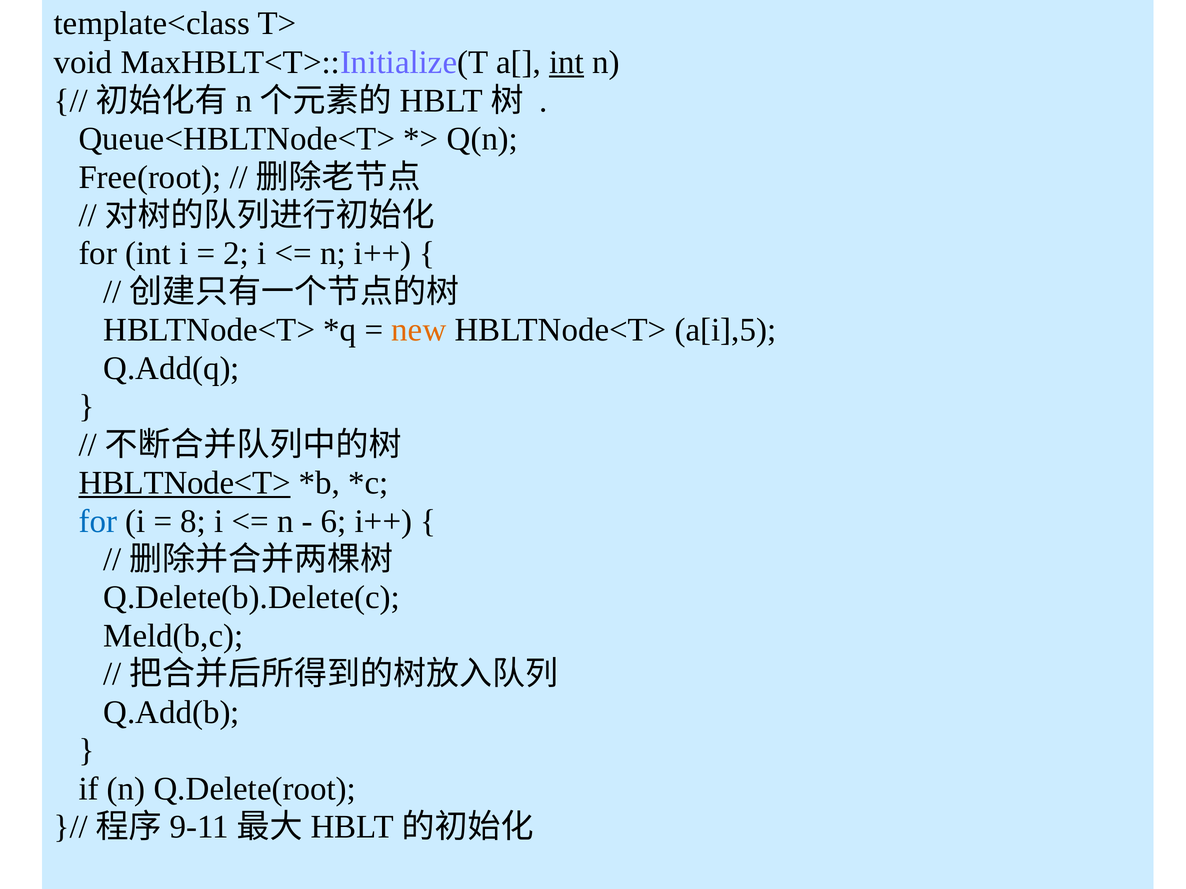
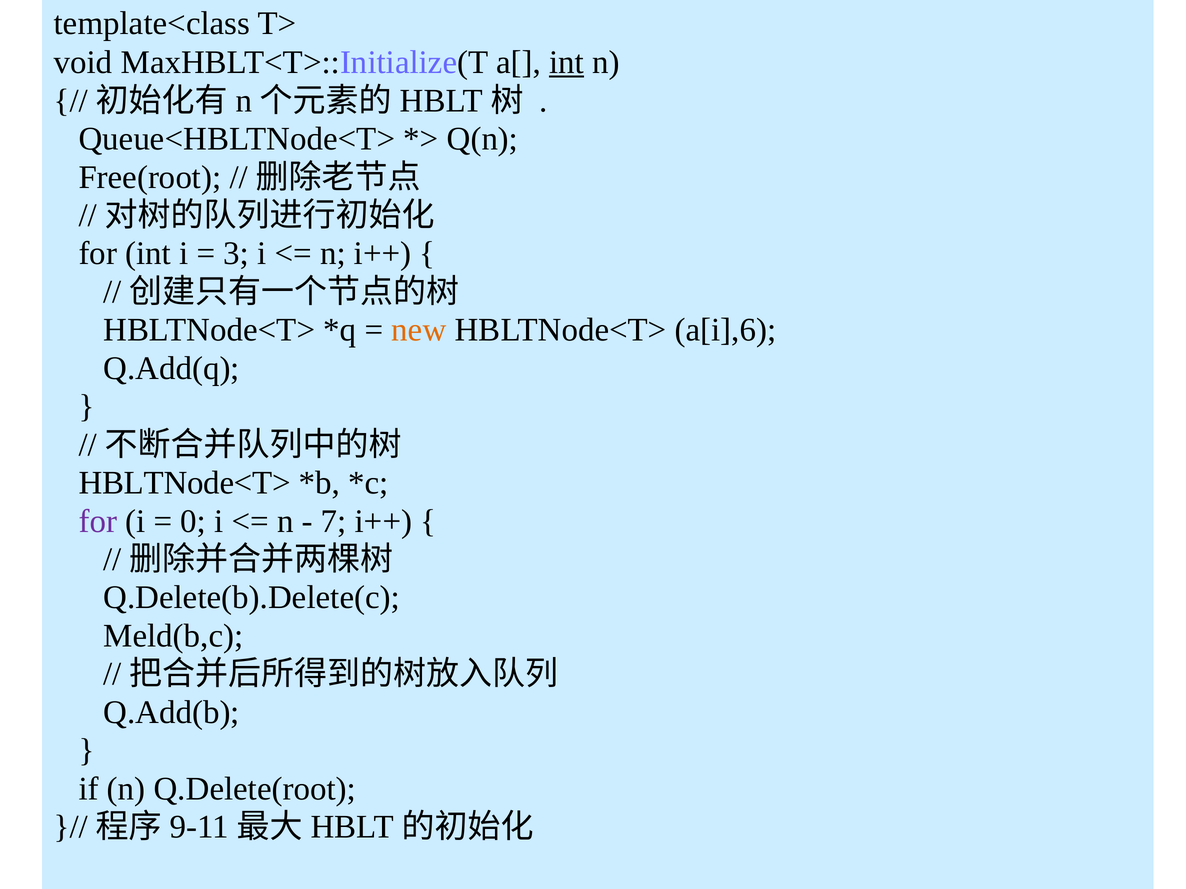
2: 2 -> 3 (236, 254)
a[i],5: a[i],5 -> a[i],6 (725, 330)
HBLTNode<T> underline: present -> none (185, 483)
for colour: blue -> purple (98, 521)
8: 8 -> 0 (193, 521)
6: 6 -> 7 (334, 521)
